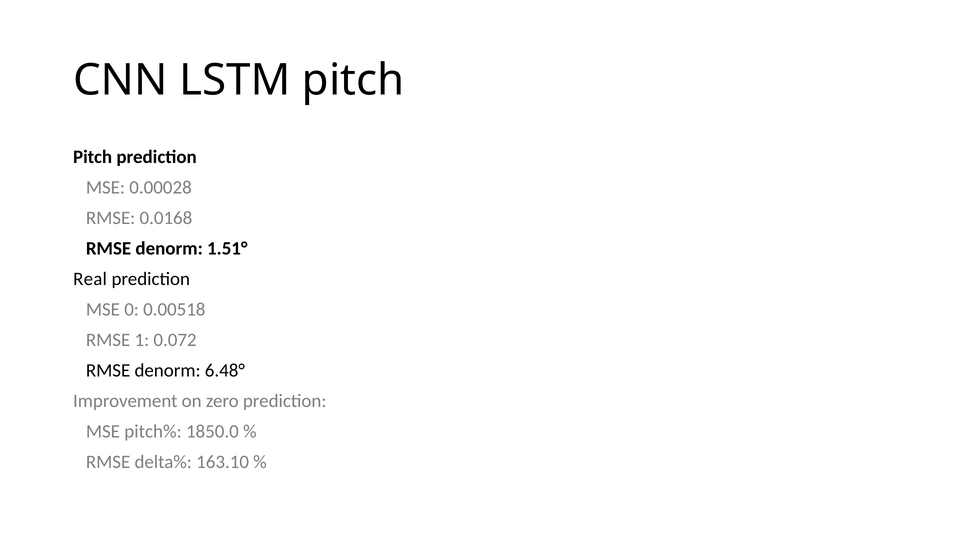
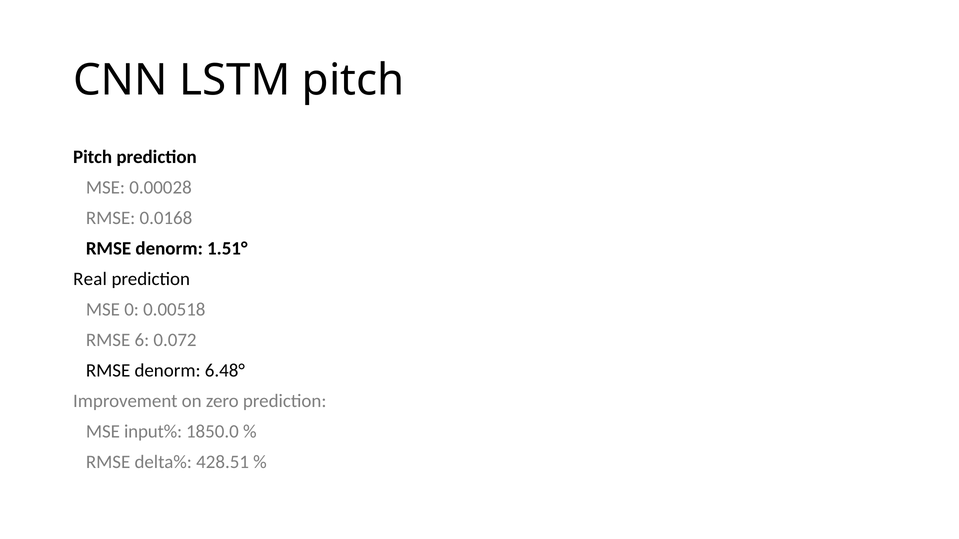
1: 1 -> 6 (142, 340)
pitch%: pitch% -> input% (153, 432)
163.10: 163.10 -> 428.51 (223, 462)
